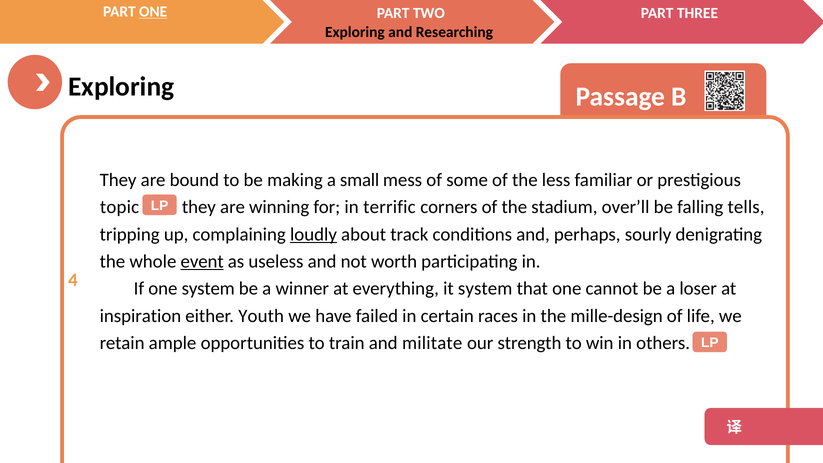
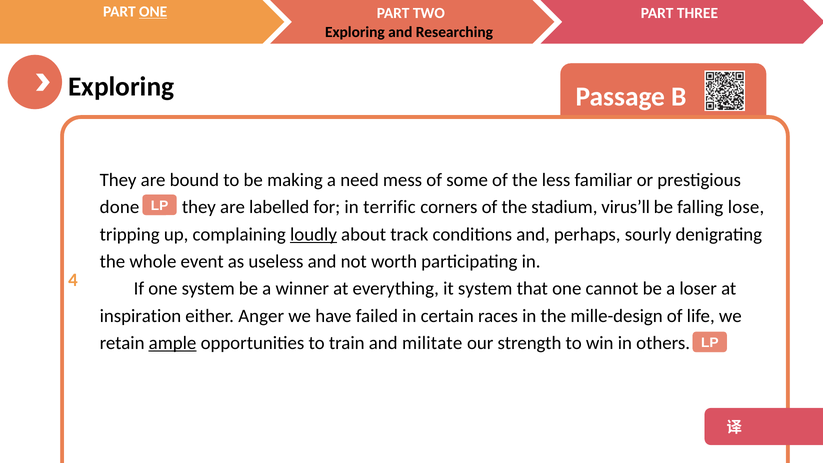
small: small -> need (360, 180)
topic: topic -> done (120, 207)
winning: winning -> labelled (279, 207)
over’ll: over’ll -> virus’ll (626, 207)
tells: tells -> lose (746, 207)
event underline: present -> none (202, 262)
Youth: Youth -> Anger (261, 316)
ample underline: none -> present (173, 343)
